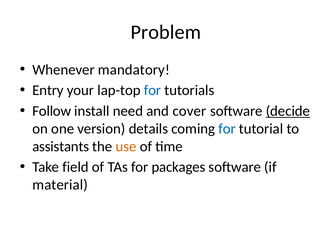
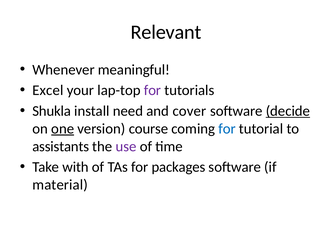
Problem: Problem -> Relevant (166, 32)
mandatory: mandatory -> meaningful (134, 70)
Entry: Entry -> Excel (48, 90)
for colour: blue -> purple (152, 90)
Follow: Follow -> Shukla (52, 111)
one underline: none -> present (63, 129)
details: details -> course (148, 129)
use colour: orange -> purple (126, 146)
field: field -> with (76, 167)
